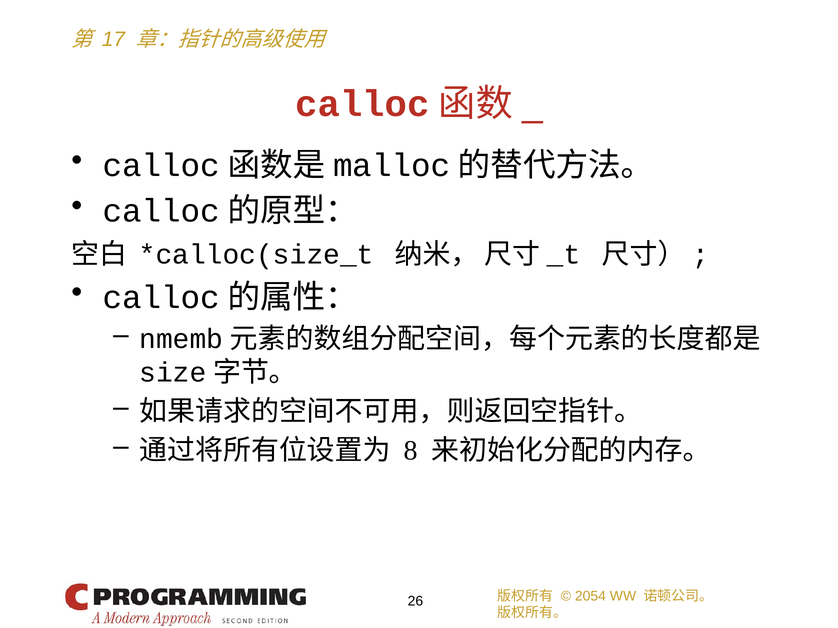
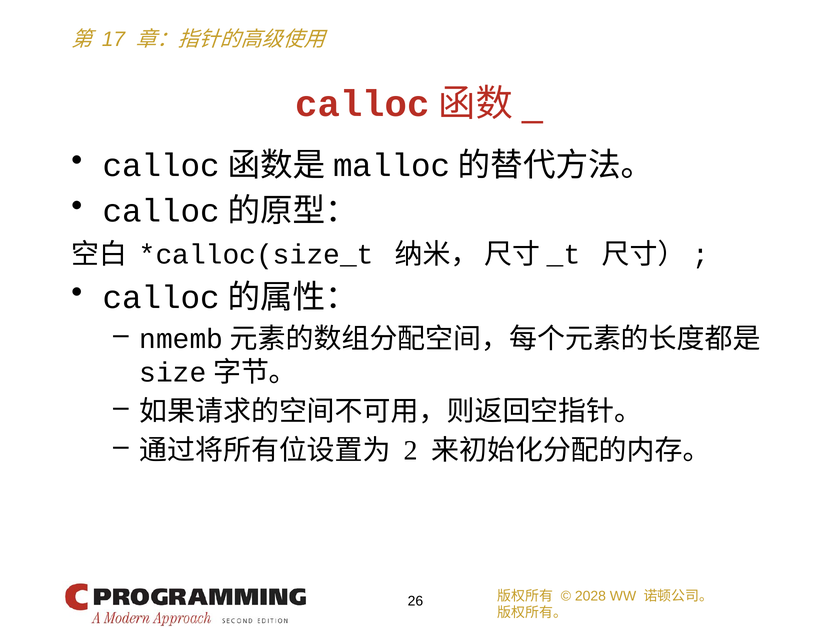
8: 8 -> 2 (411, 451)
2054: 2054 -> 2028 (590, 597)
